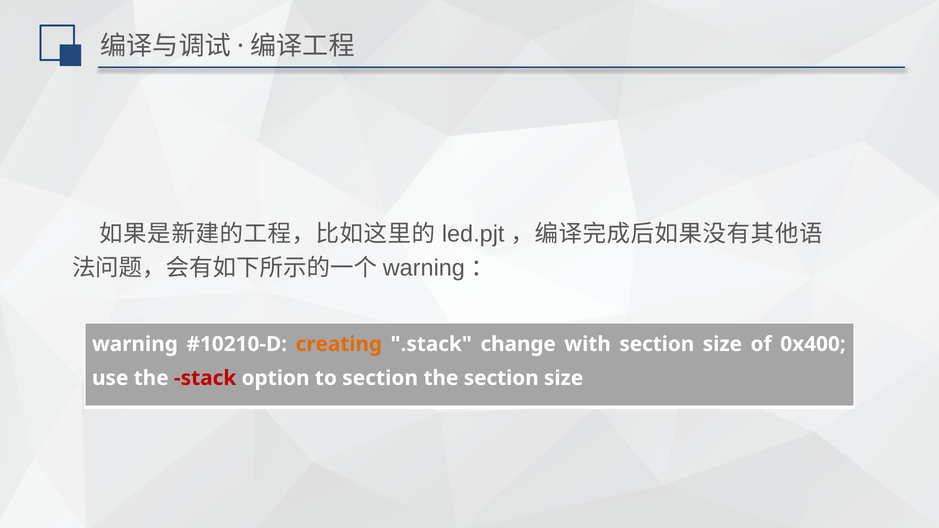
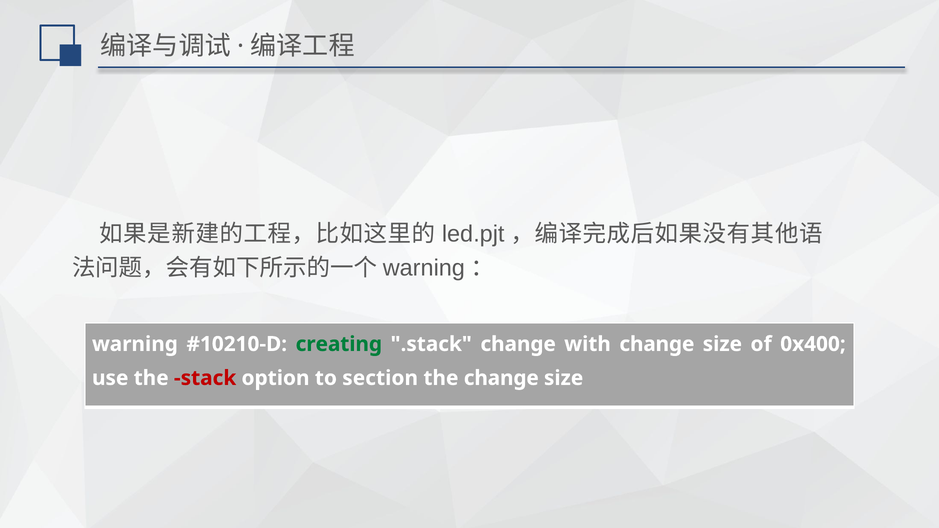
creating colour: orange -> green (339, 344)
with section: section -> change (657, 344)
the section: section -> change (501, 378)
